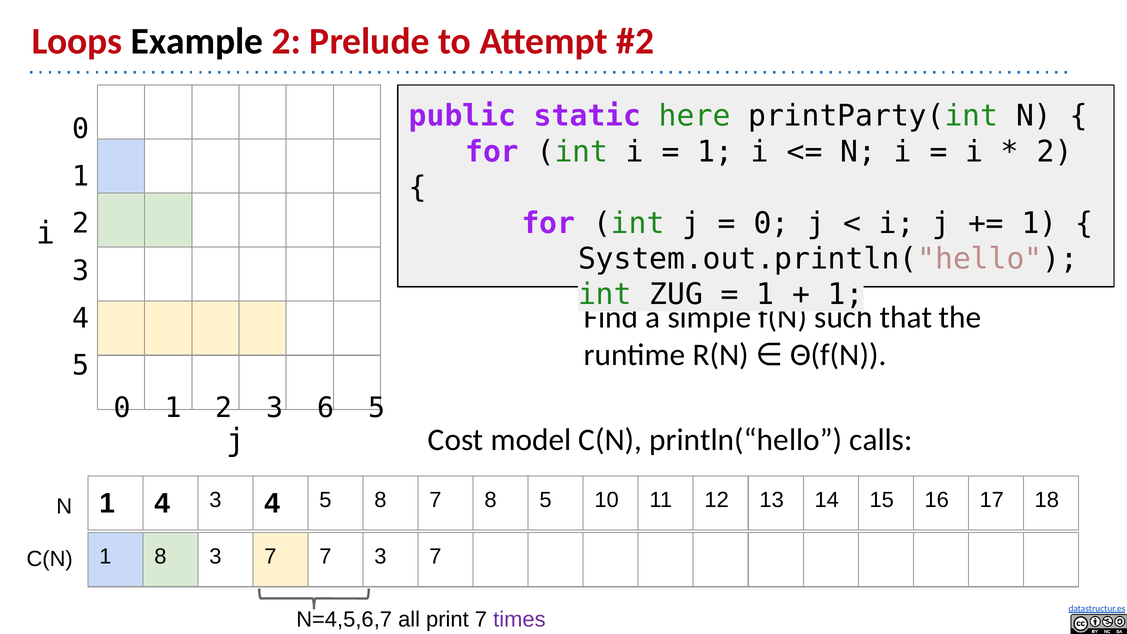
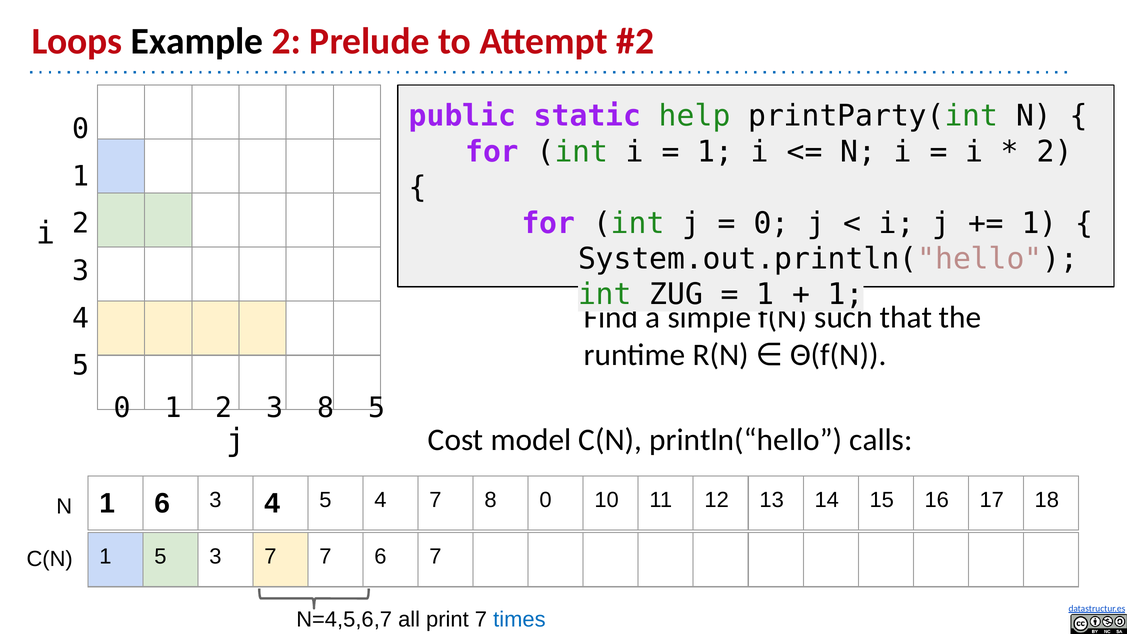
here: here -> help (695, 116)
3 6: 6 -> 8 (326, 408)
1 4: 4 -> 6 (162, 504)
5 8: 8 -> 4 (380, 500)
8 5: 5 -> 0 (546, 500)
1 8: 8 -> 5 (160, 557)
7 3: 3 -> 6 (380, 557)
times colour: purple -> blue (519, 619)
